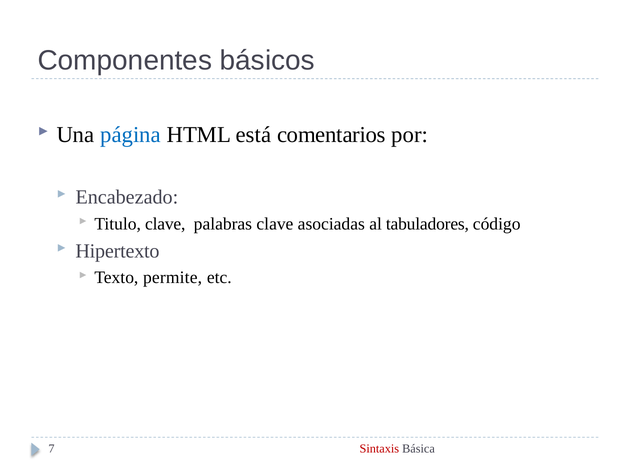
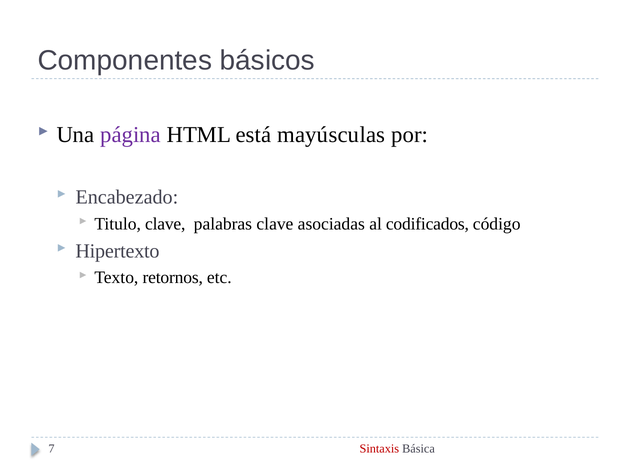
página colour: blue -> purple (130, 135)
comentarios: comentarios -> mayúsculas (331, 135)
tabuladores: tabuladores -> codificados (427, 224)
permite: permite -> retornos (173, 278)
